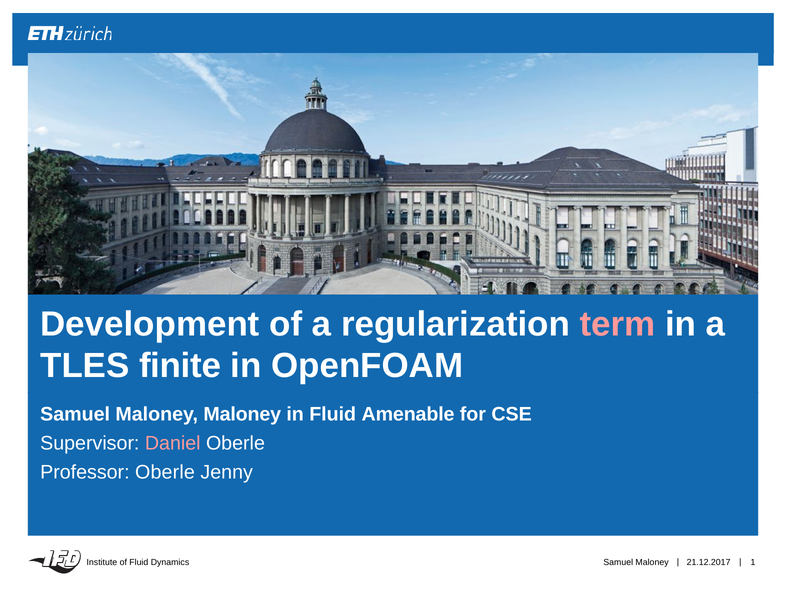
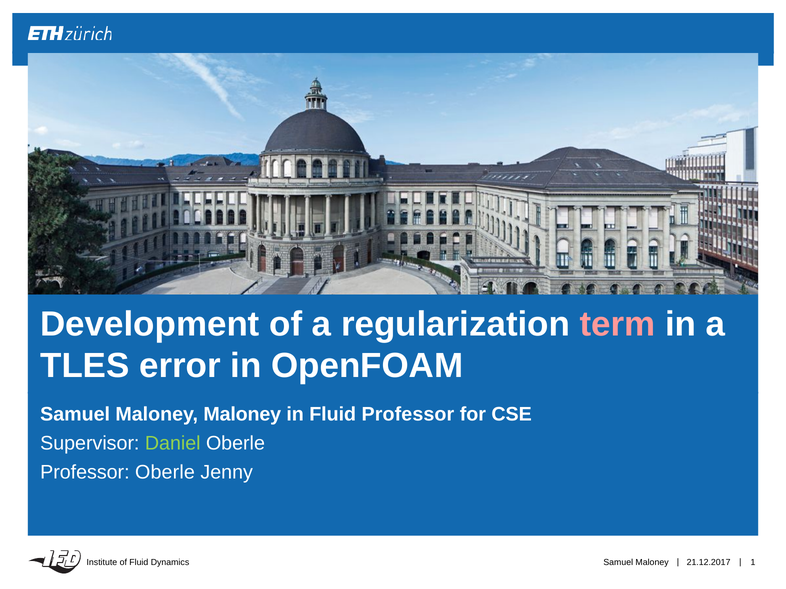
finite: finite -> error (180, 366)
Fluid Amenable: Amenable -> Professor (408, 415)
Daniel colour: pink -> light green (173, 444)
